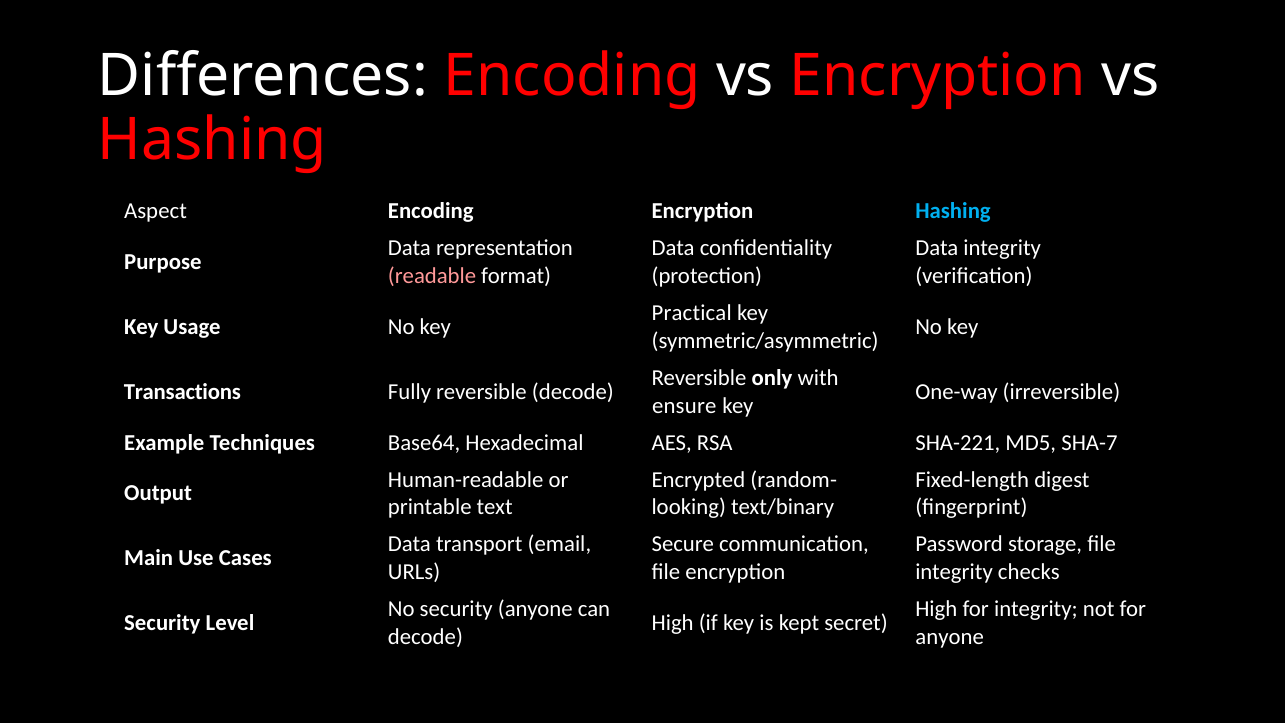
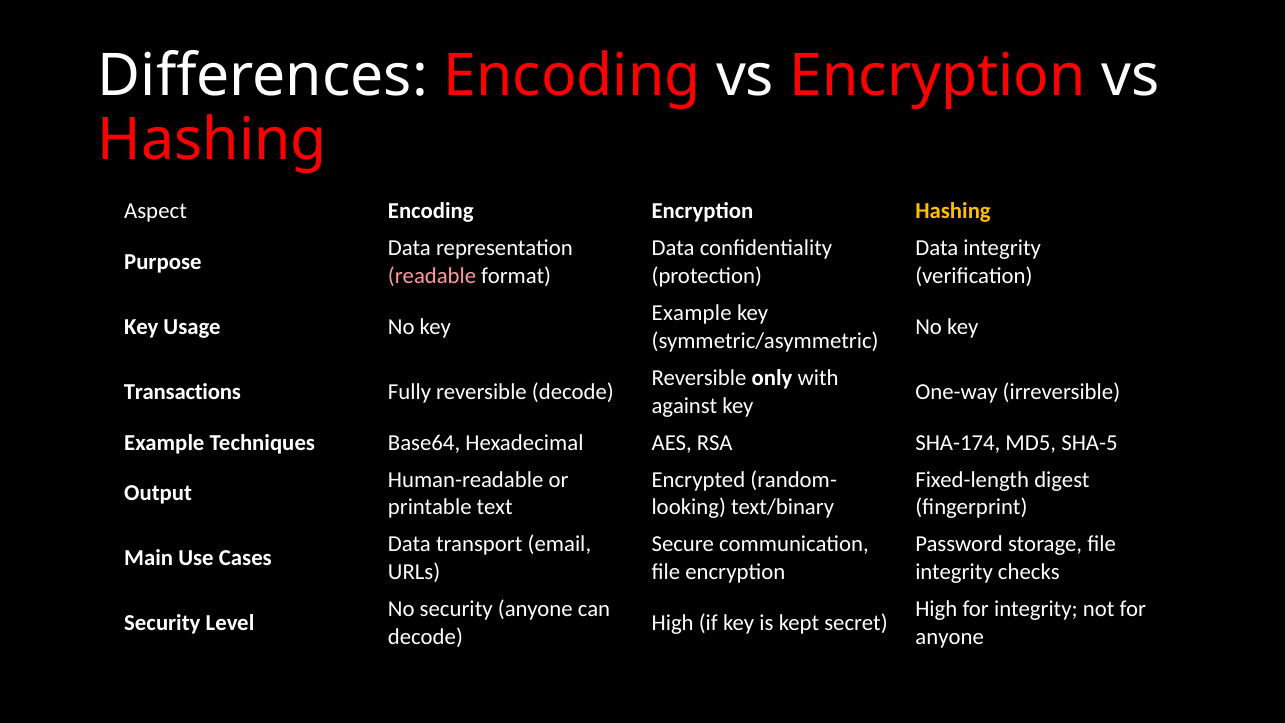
Hashing colour: light blue -> yellow (953, 211)
Practical: Practical -> Example (692, 313)
ensure: ensure -> against (684, 405)
SHA-221: SHA-221 -> SHA-174 (958, 442)
SHA-7: SHA-7 -> SHA-5 (1089, 442)
